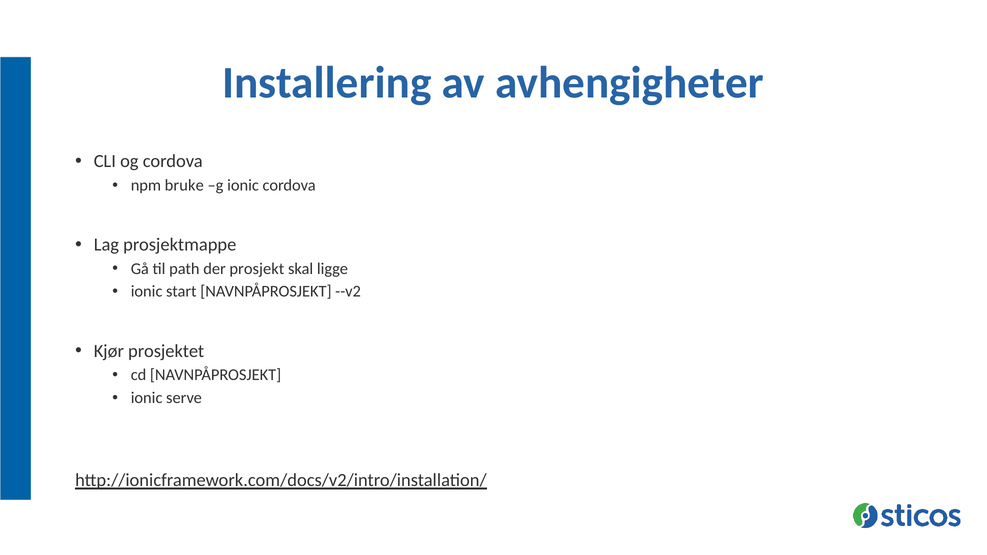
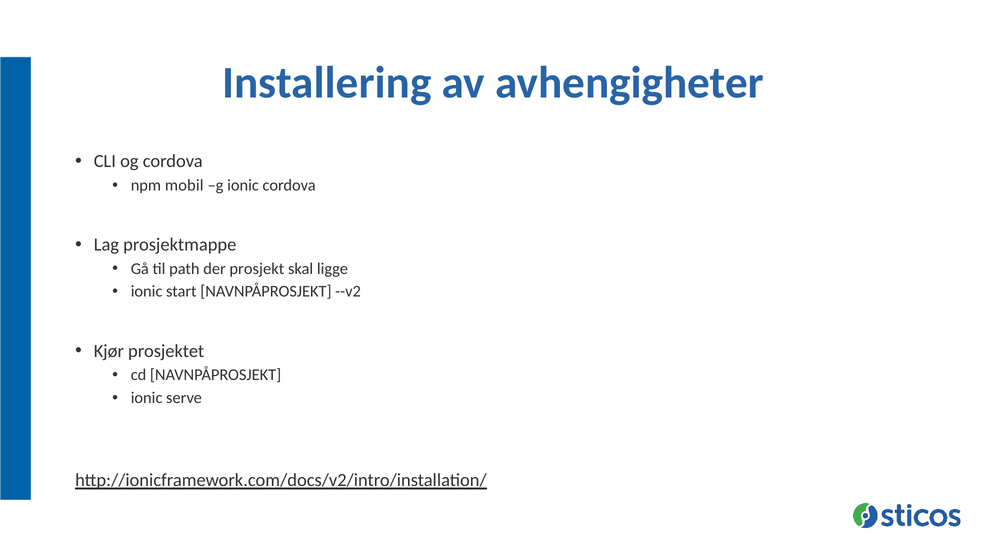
bruke: bruke -> mobil (184, 185)
